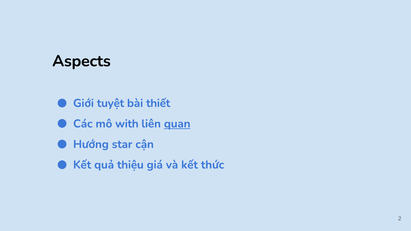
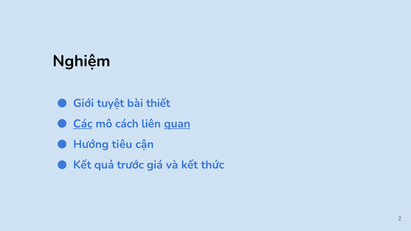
Aspects: Aspects -> Nghiệm (81, 61)
Các underline: none -> present (83, 124)
with: with -> cách (127, 124)
star: star -> tiêu (122, 144)
thiệu: thiệu -> trước (130, 165)
